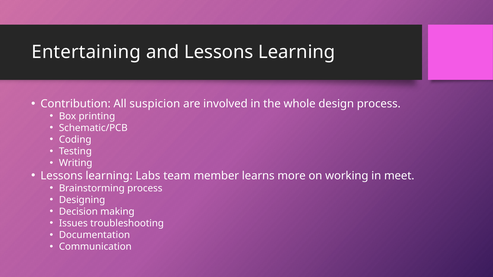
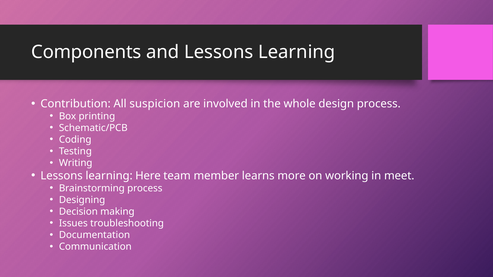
Entertaining: Entertaining -> Components (86, 52)
Labs: Labs -> Here (148, 176)
